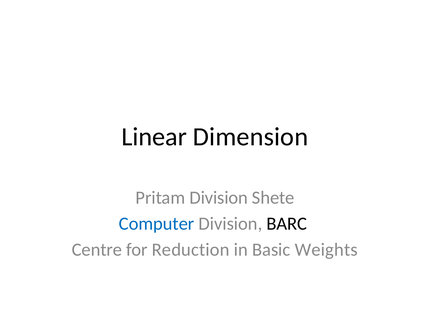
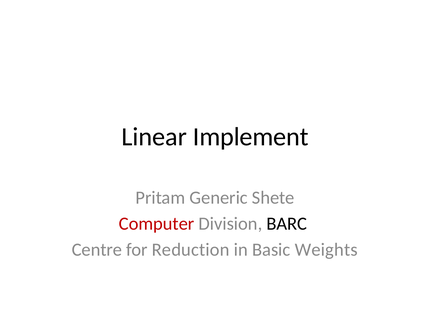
Dimension: Dimension -> Implement (251, 137)
Pritam Division: Division -> Generic (219, 197)
Computer colour: blue -> red (157, 223)
